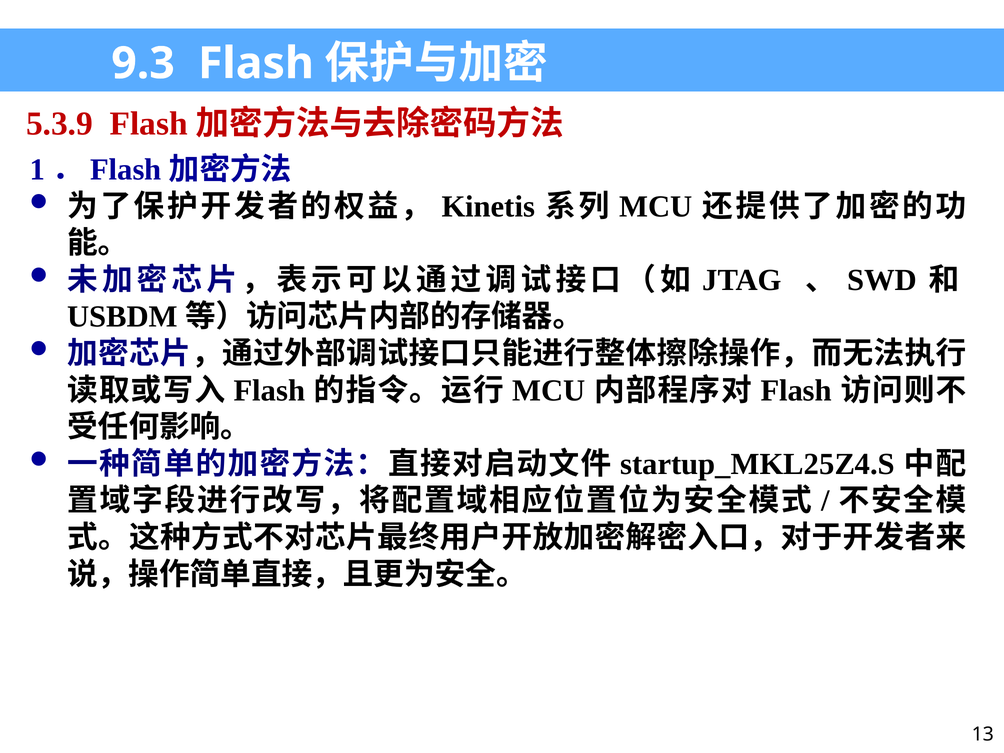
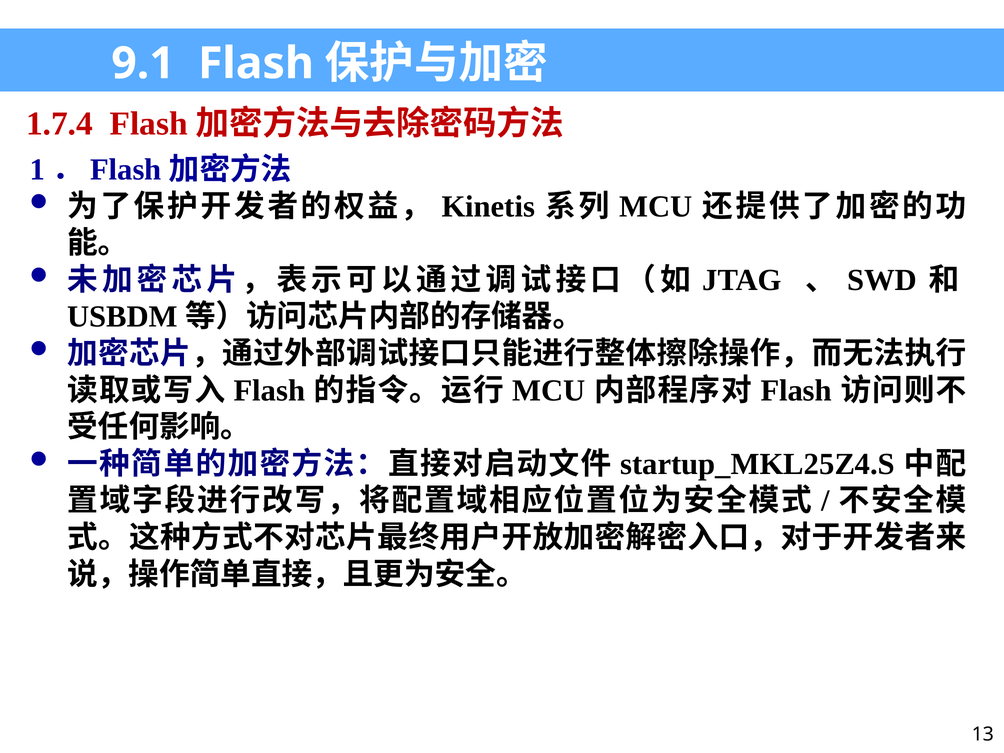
9.3: 9.3 -> 9.1 (143, 63)
5.3.9: 5.3.9 -> 1.7.4 (59, 124)
